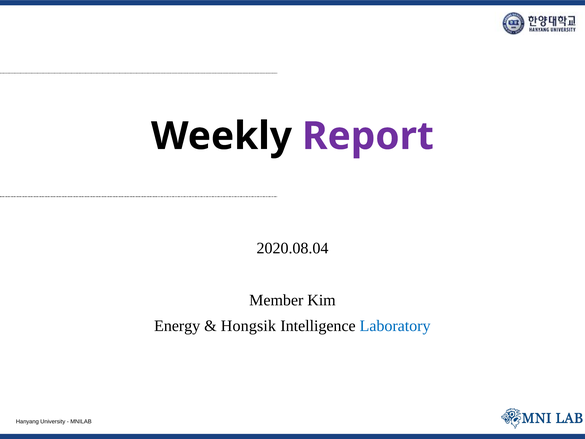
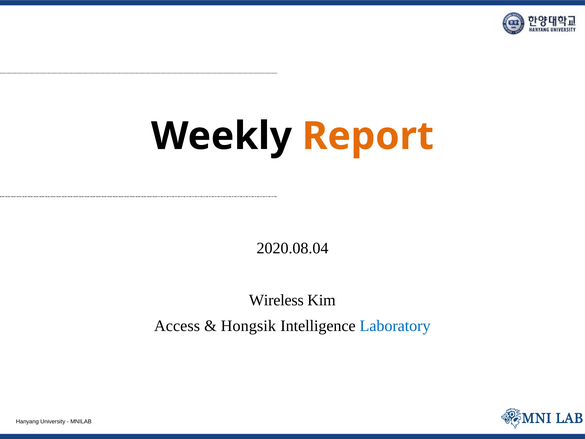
Report colour: purple -> orange (368, 136)
Member: Member -> Wireless (276, 300)
Energy: Energy -> Access (177, 326)
